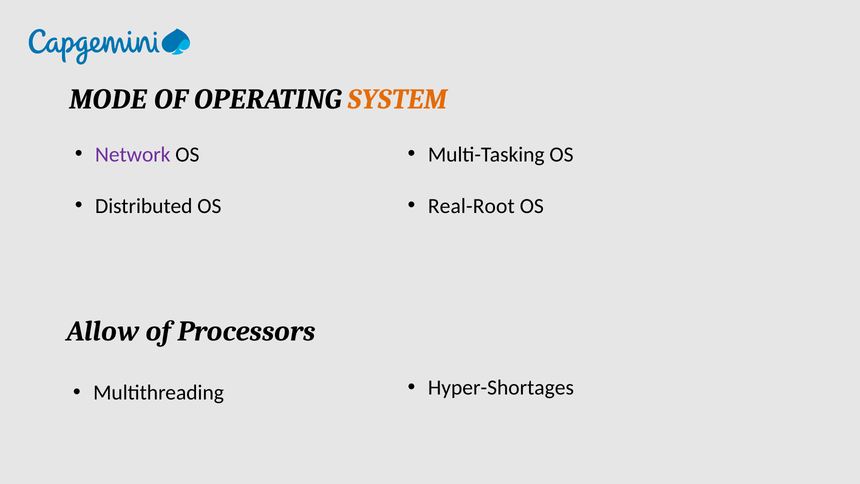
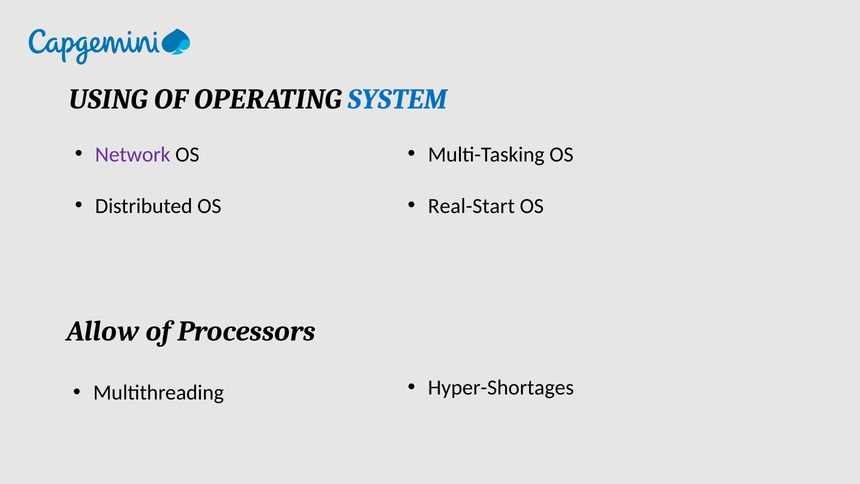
MODE: MODE -> USING (108, 99)
SYSTEM colour: orange -> blue (398, 99)
Real-Root: Real-Root -> Real-Start (471, 206)
